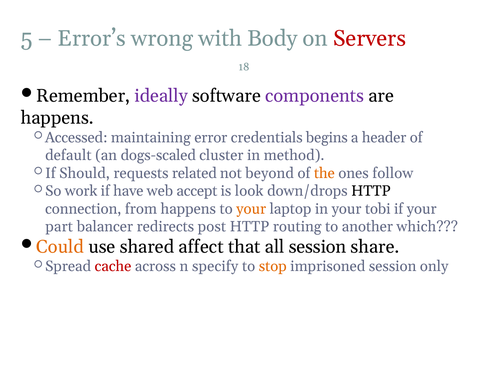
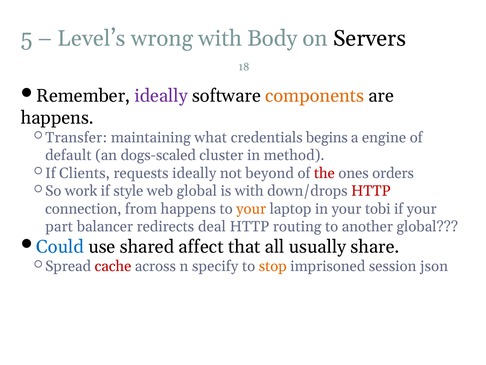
Error’s: Error’s -> Level’s (92, 38)
Servers colour: red -> black (370, 38)
components colour: purple -> orange (315, 96)
Accessed: Accessed -> Transfer (76, 137)
error: error -> what (211, 137)
header: header -> engine (384, 137)
Should: Should -> Clients (84, 173)
requests related: related -> ideally (194, 173)
the colour: orange -> red (324, 173)
follow: follow -> orders (393, 173)
have: have -> style (128, 191)
web accept: accept -> global (197, 191)
is look: look -> with (249, 191)
HTTP colour: black -> red (371, 191)
post: post -> deal (212, 226)
another which: which -> global (427, 226)
Could colour: orange -> blue (60, 246)
all session: session -> usually (318, 246)
only: only -> json (434, 266)
